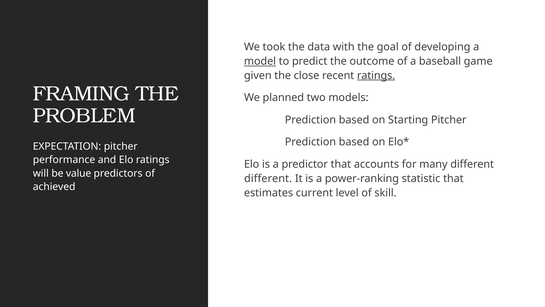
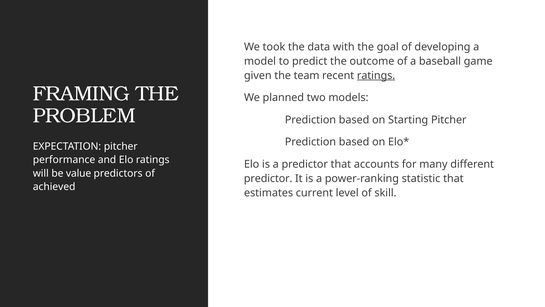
model underline: present -> none (260, 61)
close: close -> team (307, 75)
different: different -> predictor (268, 178)
